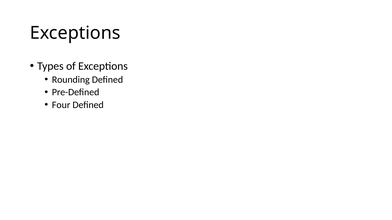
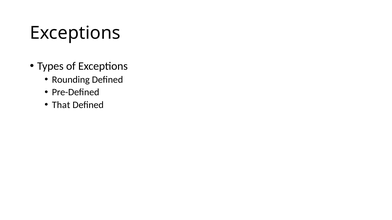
Four: Four -> That (61, 105)
